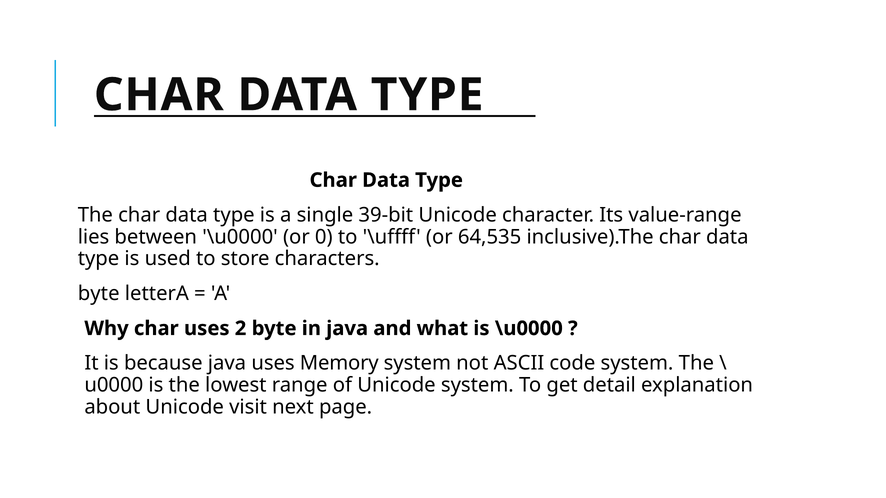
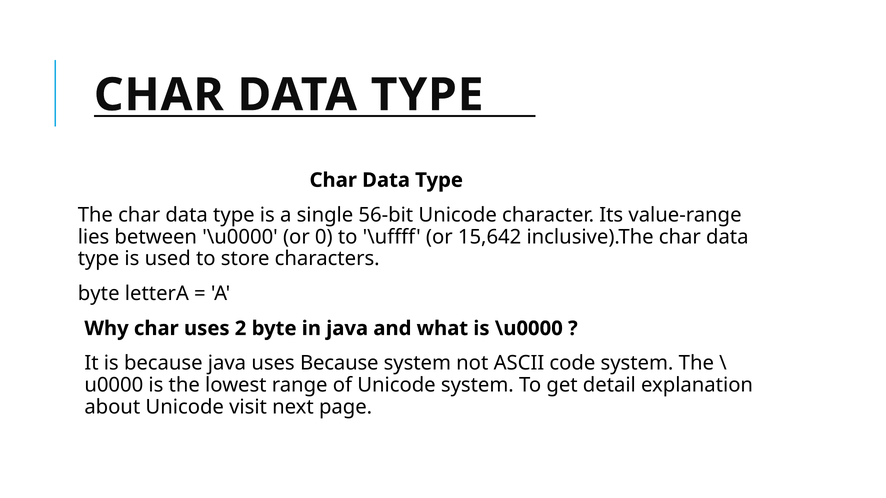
39-bit: 39-bit -> 56-bit (386, 215)
64,535: 64,535 -> 15,642 (490, 237)
uses Memory: Memory -> Because (339, 364)
